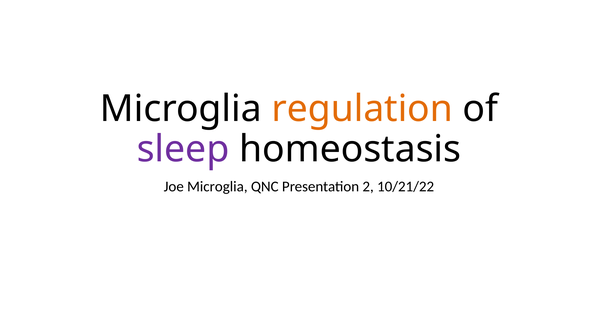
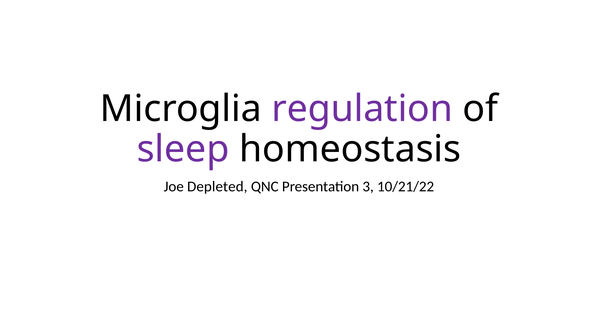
regulation colour: orange -> purple (362, 109)
Joe Microglia: Microglia -> Depleted (217, 187)
2: 2 -> 3 (368, 187)
